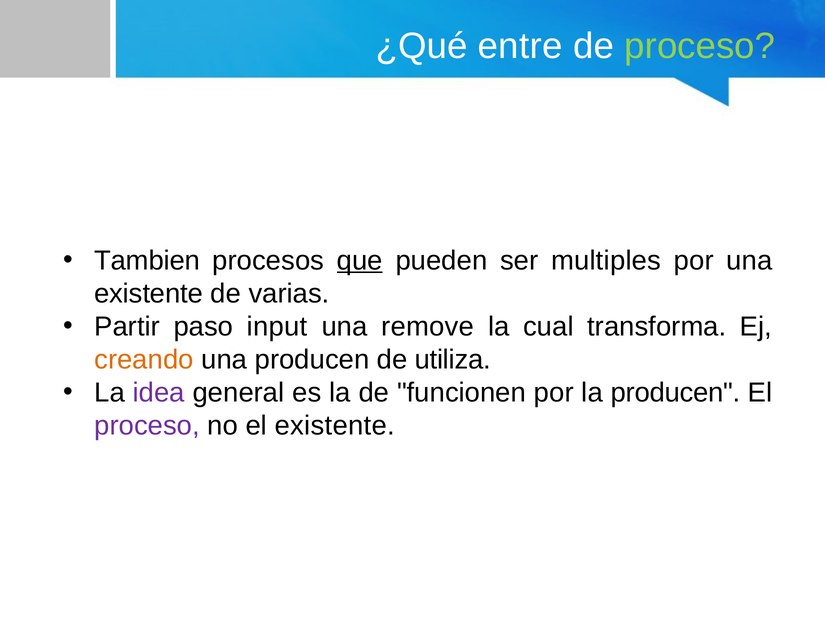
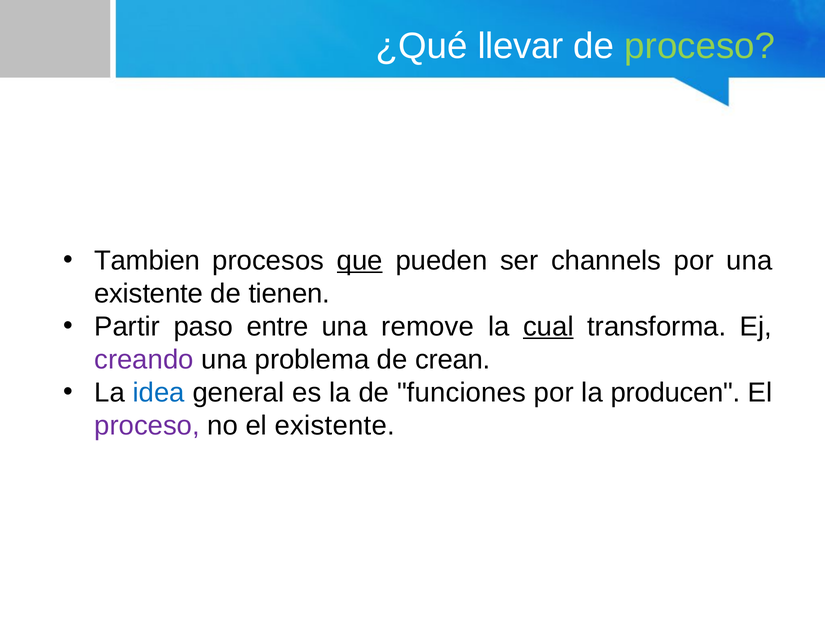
entre: entre -> llevar (521, 46)
multiples: multiples -> channels (606, 260)
varias: varias -> tienen (289, 293)
input: input -> entre (278, 326)
cual underline: none -> present (548, 326)
creando colour: orange -> purple (144, 359)
una producen: producen -> problema (312, 359)
utiliza: utiliza -> crean (453, 359)
idea colour: purple -> blue (159, 392)
funcionen: funcionen -> funciones (461, 392)
